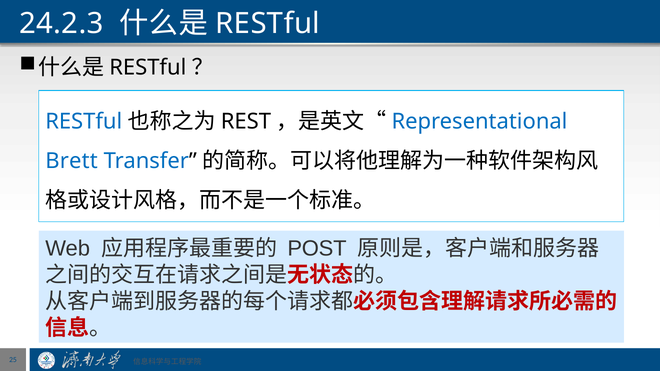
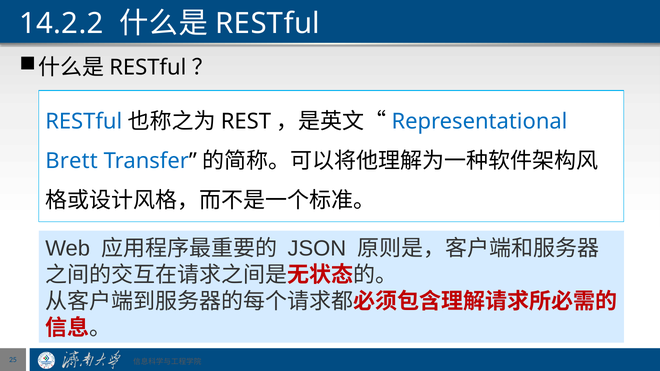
24.2.3: 24.2.3 -> 14.2.2 (61, 24)
POST: POST -> JSON (317, 249)
